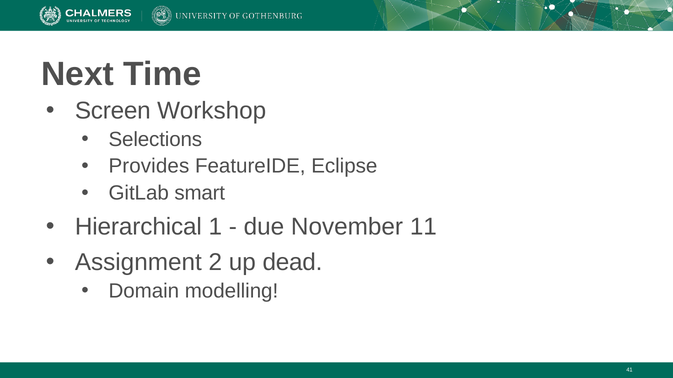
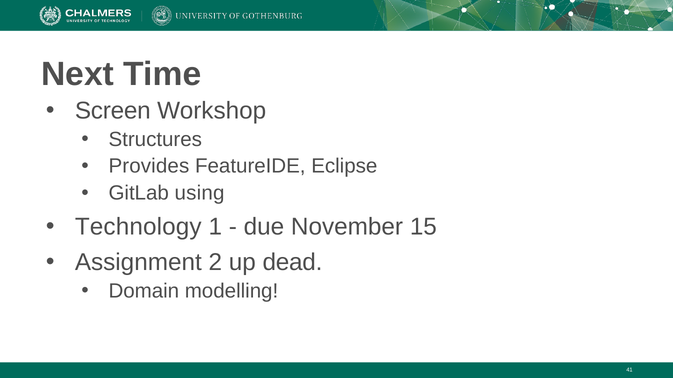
Selections: Selections -> Structures (155, 140)
smart: smart -> using (200, 193)
Hierarchical: Hierarchical -> Technology (138, 227)
11: 11 -> 15 (423, 227)
